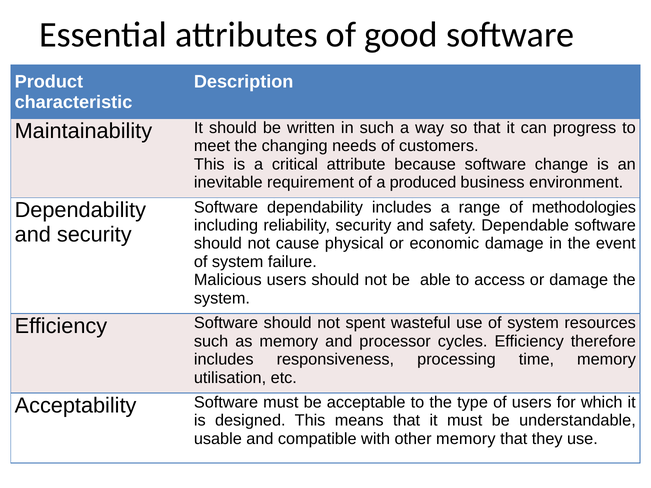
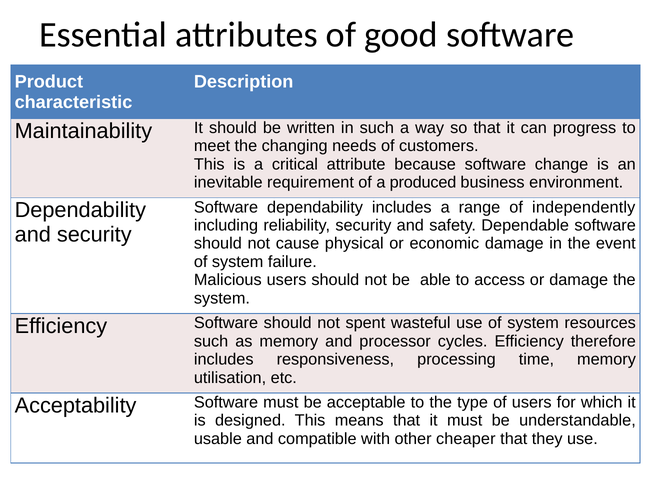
methodologies: methodologies -> independently (584, 207)
other memory: memory -> cheaper (466, 439)
